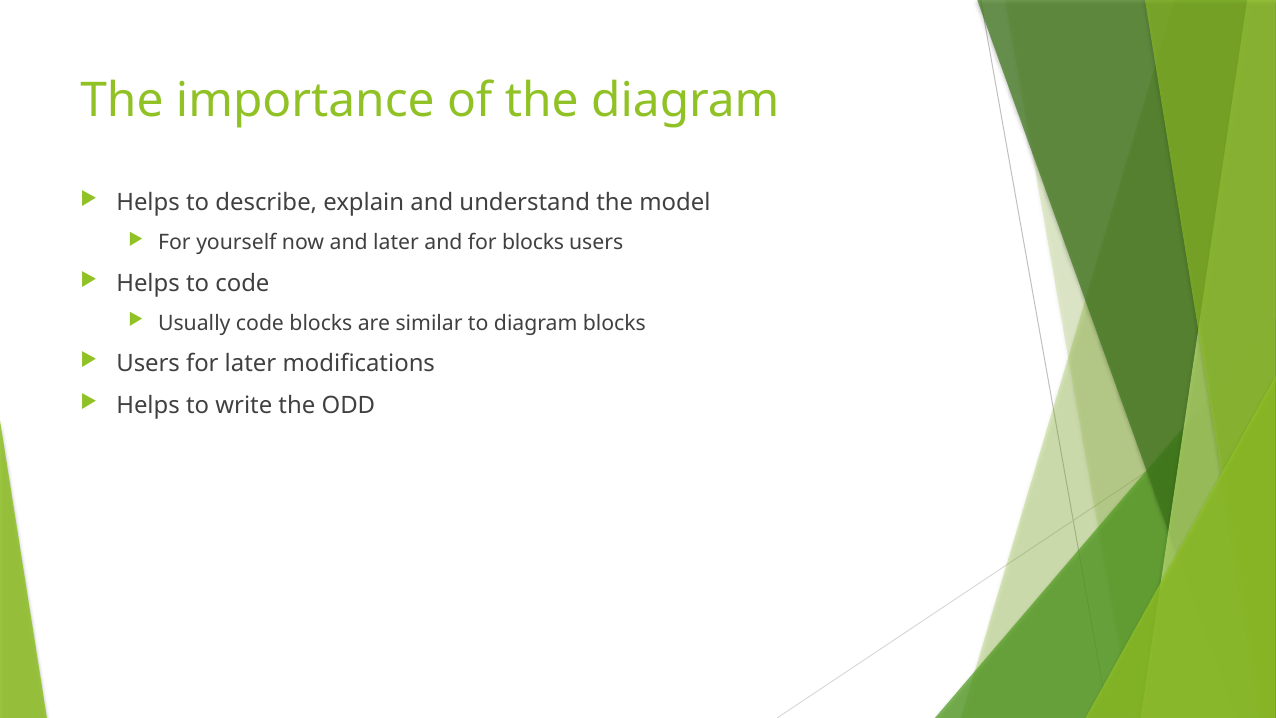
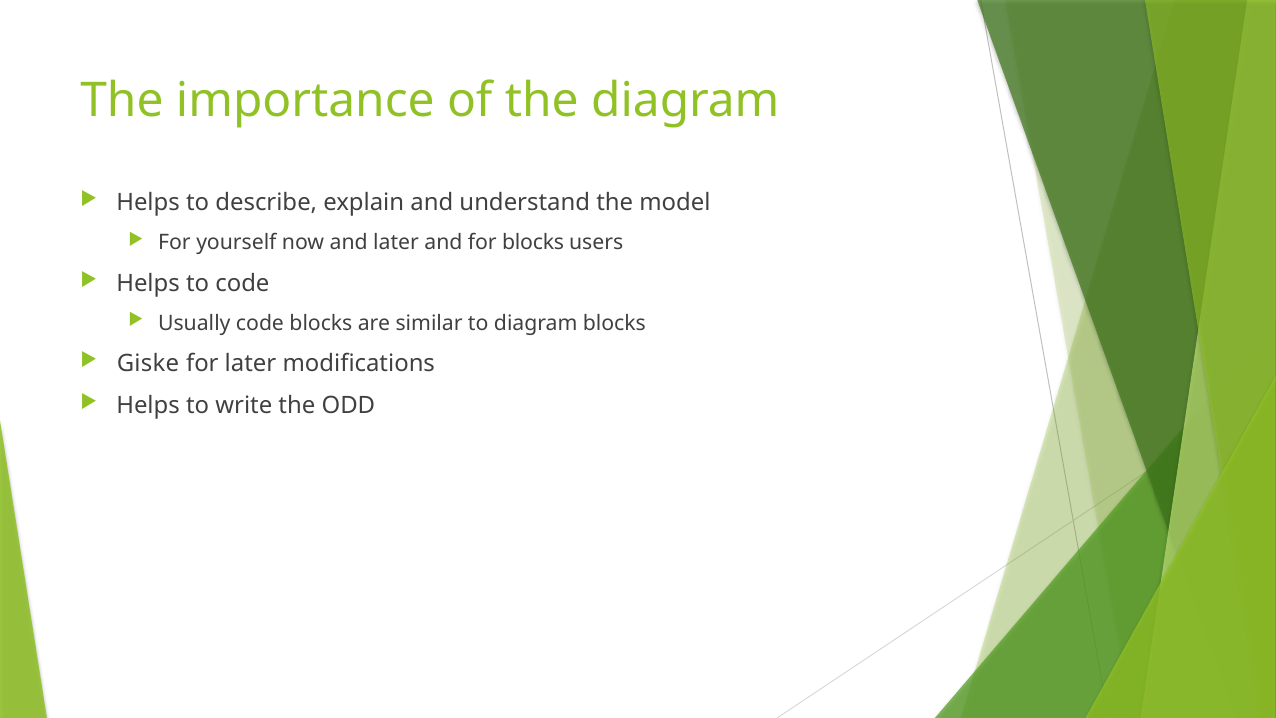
Users: Users -> Giske (148, 364)
